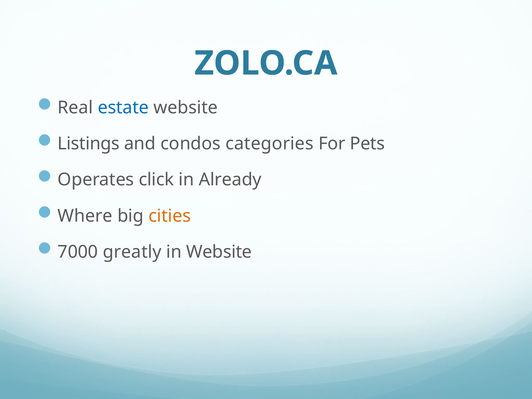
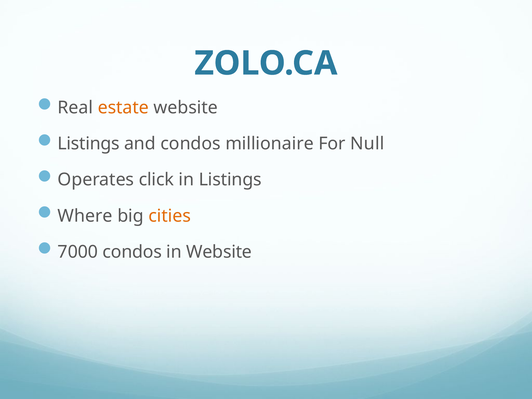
estate colour: blue -> orange (123, 108)
categories: categories -> millionaire (270, 144)
Pets: Pets -> Null (367, 144)
in Already: Already -> Listings (230, 180)
7000 greatly: greatly -> condos (132, 252)
